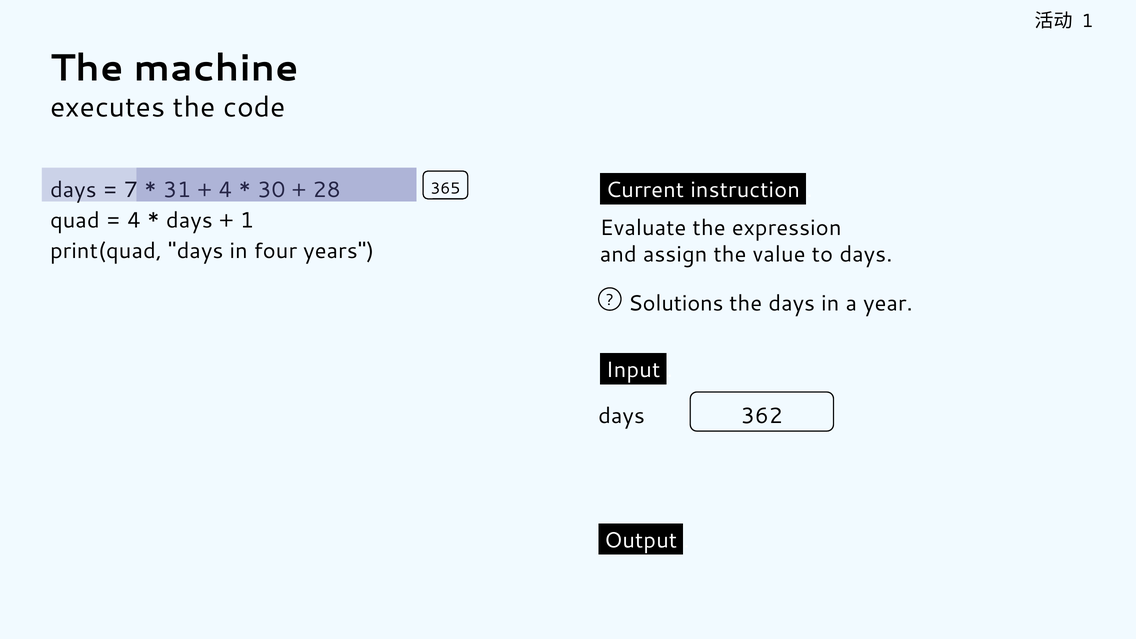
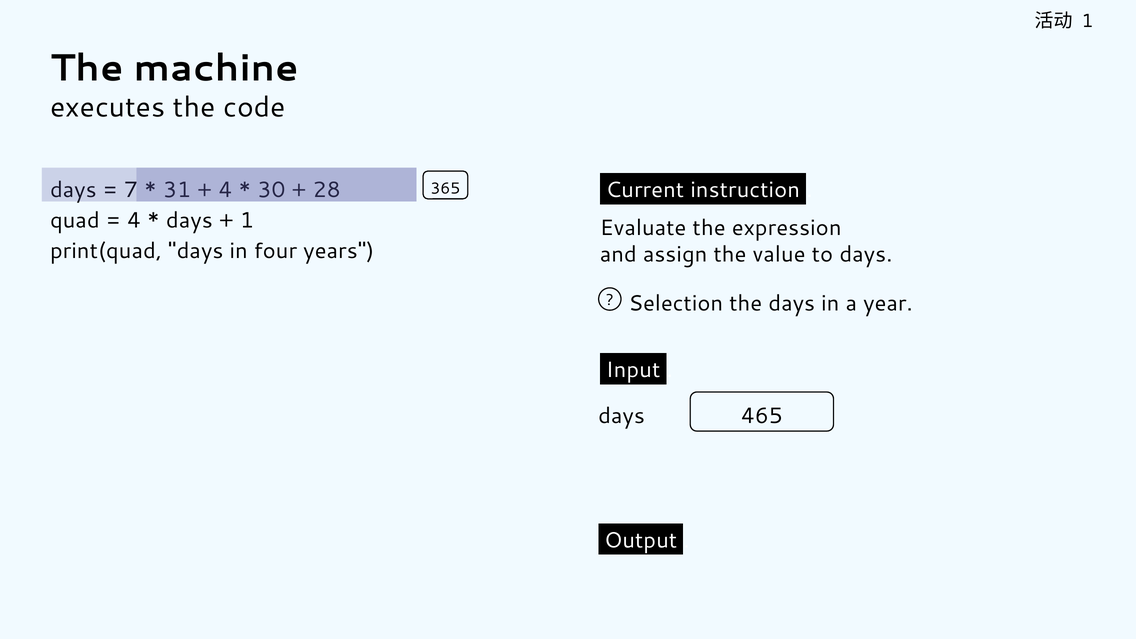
Solutions: Solutions -> Selection (676, 304)
362: 362 -> 465 (762, 416)
